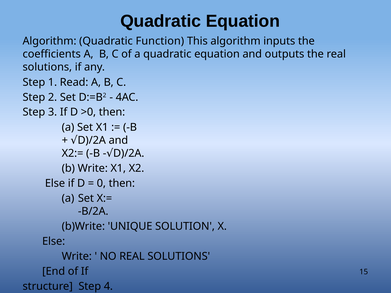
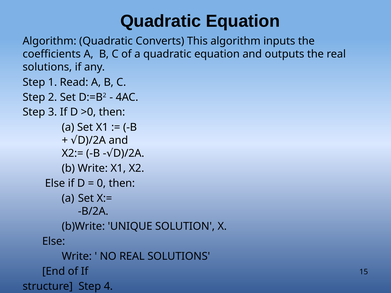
Function: Function -> Converts (160, 41)
